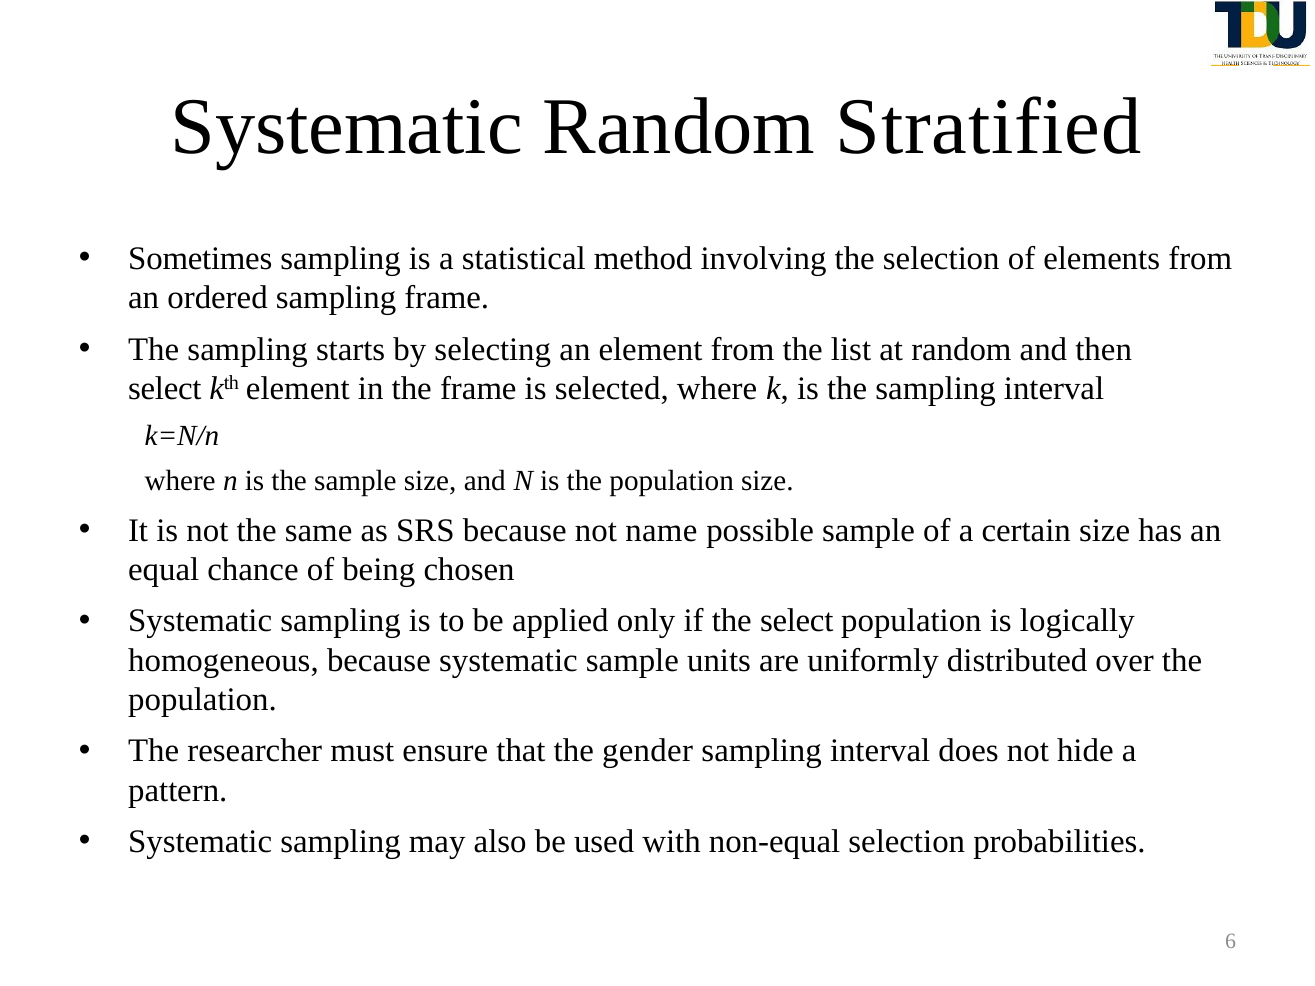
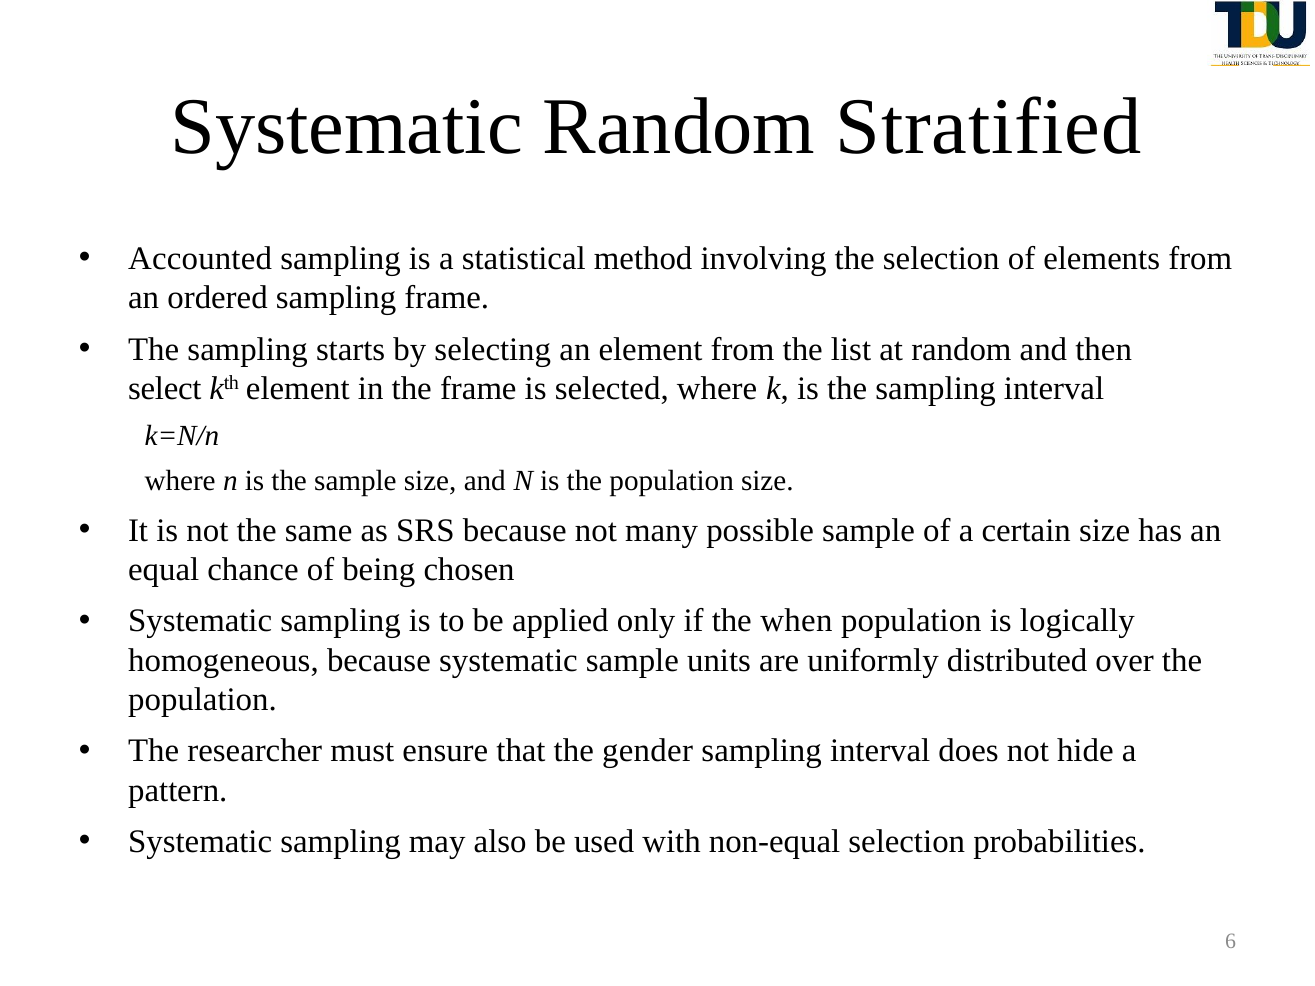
Sometimes: Sometimes -> Accounted (200, 259)
name: name -> many (662, 531)
the select: select -> when (796, 621)
